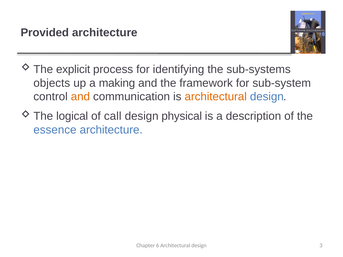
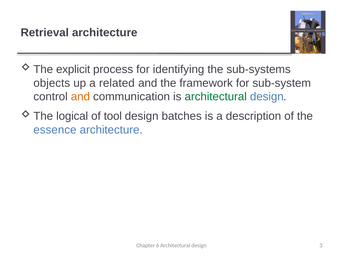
Provided: Provided -> Retrieval (45, 33)
making: making -> related (117, 83)
architectural colour: orange -> green (216, 97)
call: call -> tool (113, 116)
physical: physical -> batches (182, 116)
